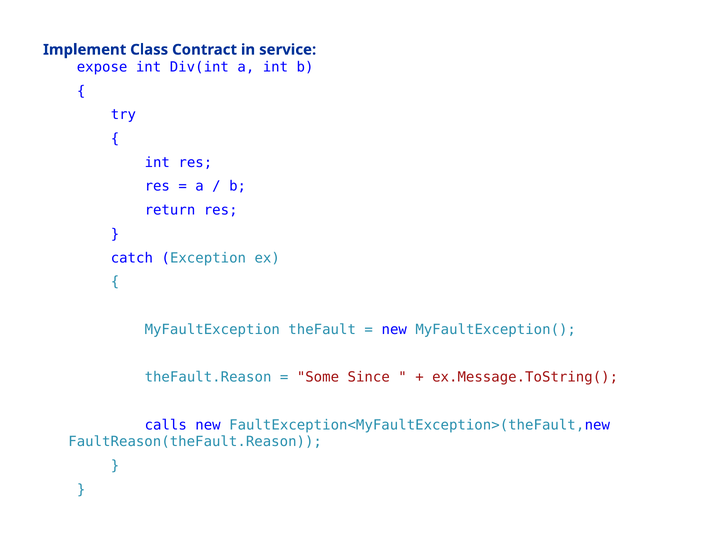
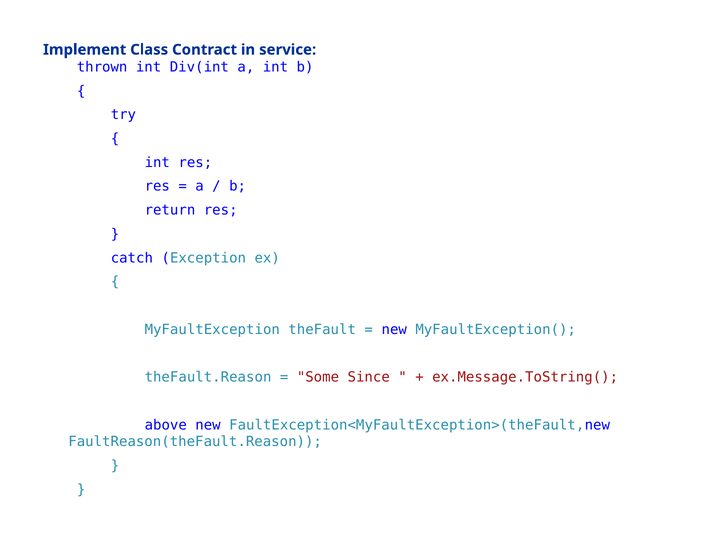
expose: expose -> thrown (102, 67)
calls: calls -> above (166, 425)
